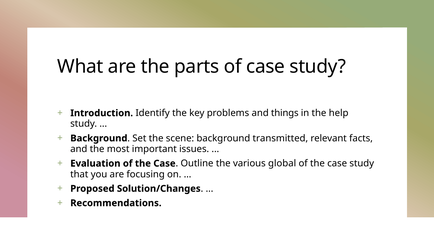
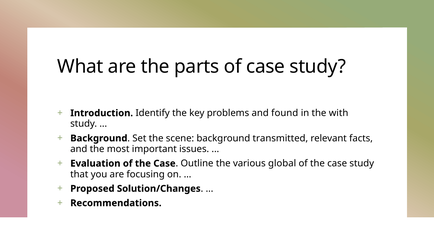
things: things -> found (285, 113)
help: help -> with (339, 113)
